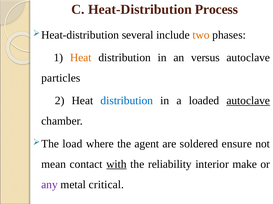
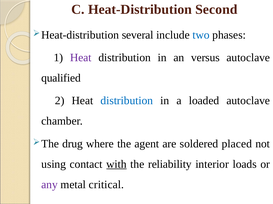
Process: Process -> Second (216, 9)
two colour: orange -> blue (201, 35)
Heat colour: orange -> purple (81, 58)
particles: particles -> qualified (61, 78)
autoclave underline: present -> none (248, 101)
load: load -> drug (73, 144)
ensure: ensure -> placed (237, 144)
mean: mean -> using (54, 165)
make: make -> loads (245, 165)
